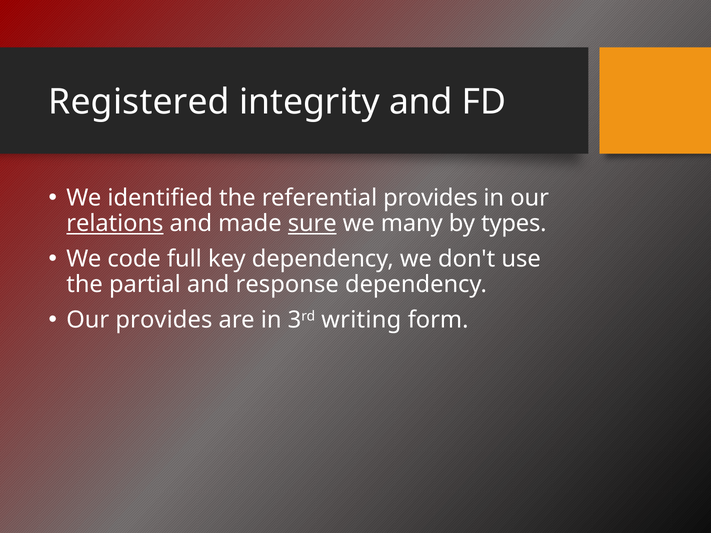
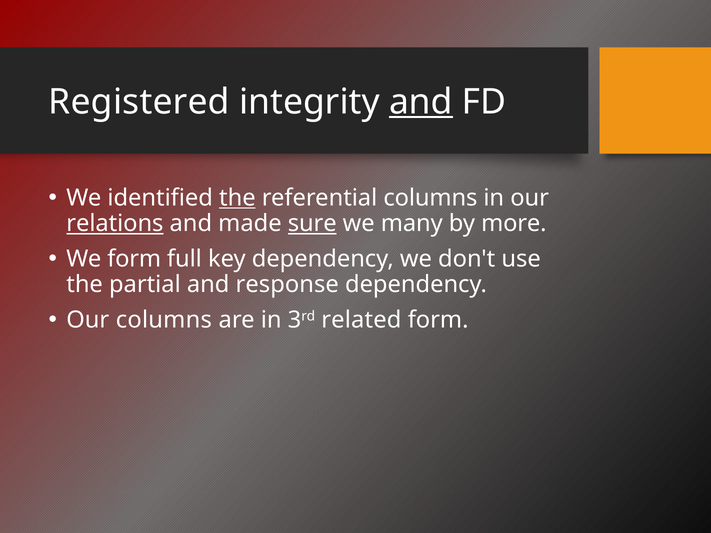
and underline: none -> present (421, 102)
the underline: none -> present (237, 198)
referential provides: provides -> columns (430, 198)
types: types -> more (514, 224)
We code: code -> form (134, 259)
Our provides: provides -> columns (164, 320)
writing: writing -> related (361, 320)
